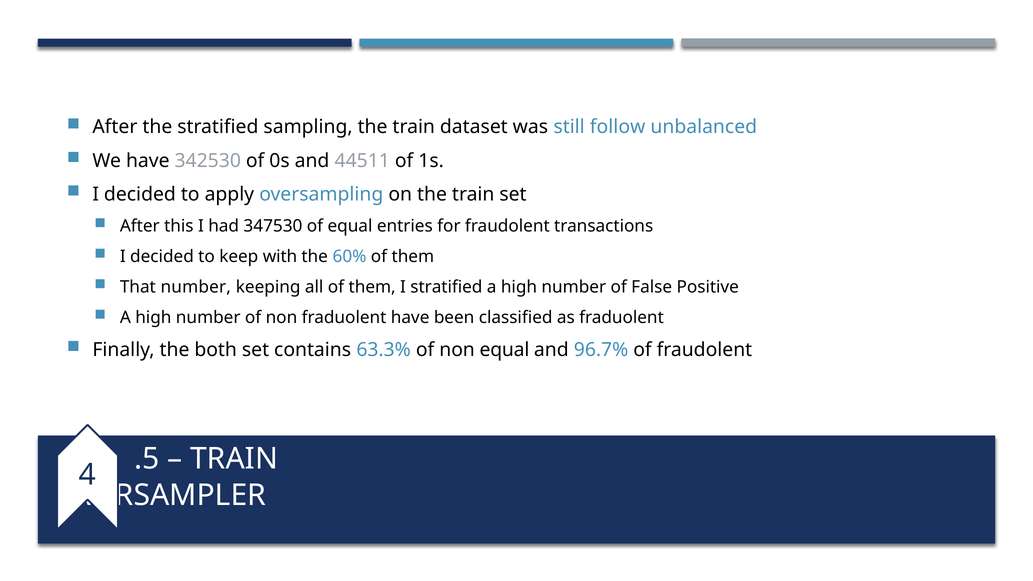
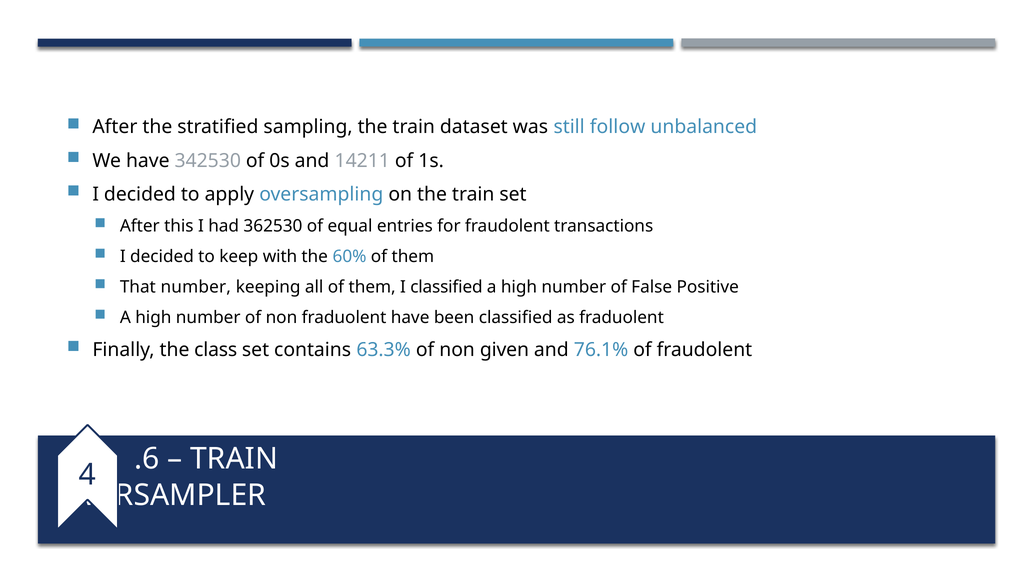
44511: 44511 -> 14211 (362, 161)
347530: 347530 -> 362530 (273, 226)
I stratified: stratified -> classified (446, 287)
both: both -> class (216, 350)
non equal: equal -> given (504, 350)
96.7%: 96.7% -> 76.1% (601, 350)
.5: .5 -> .6 (147, 459)
